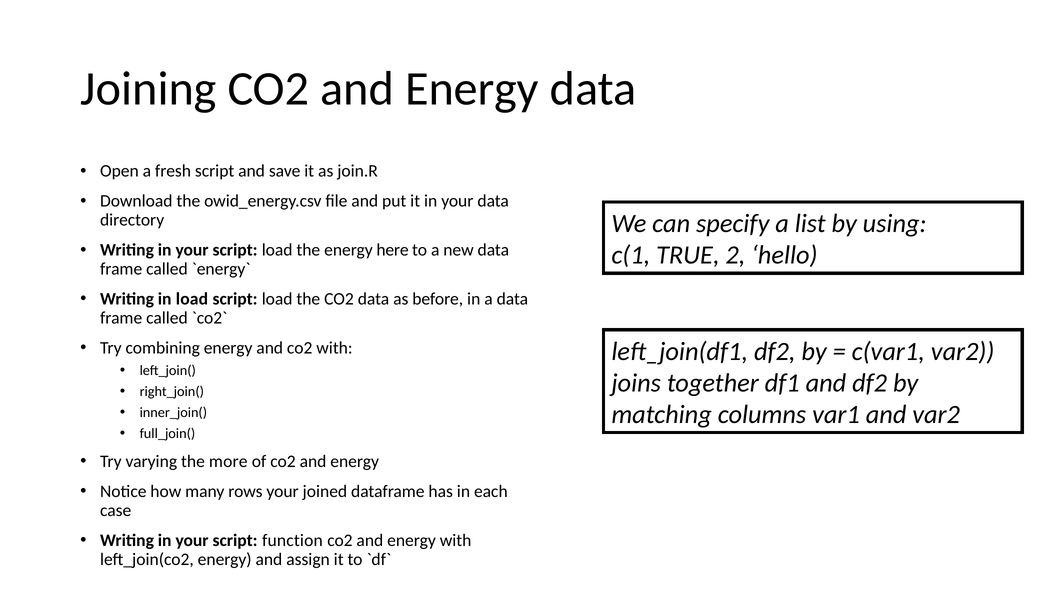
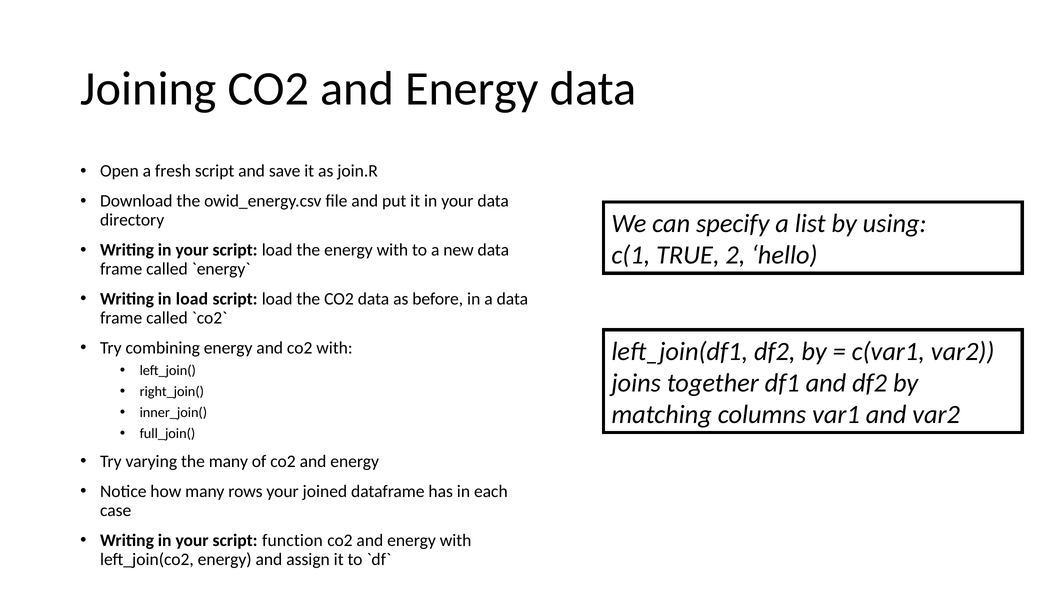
the energy here: here -> with (392, 250)
the more: more -> many (228, 461)
